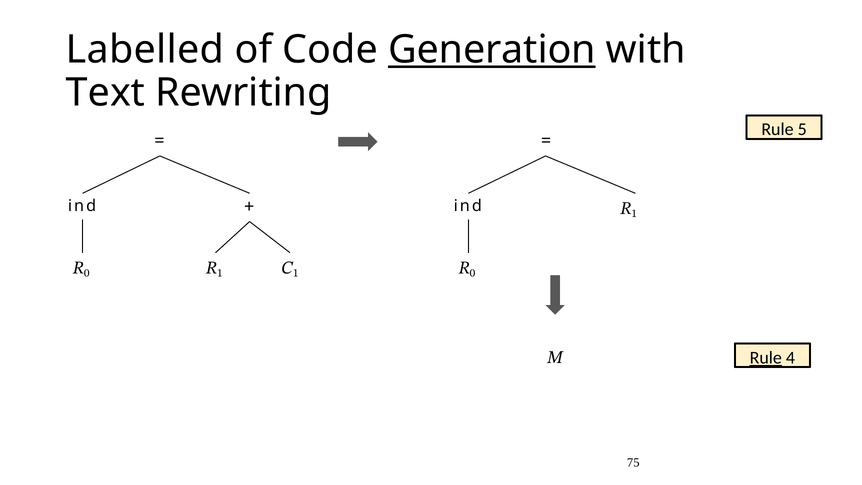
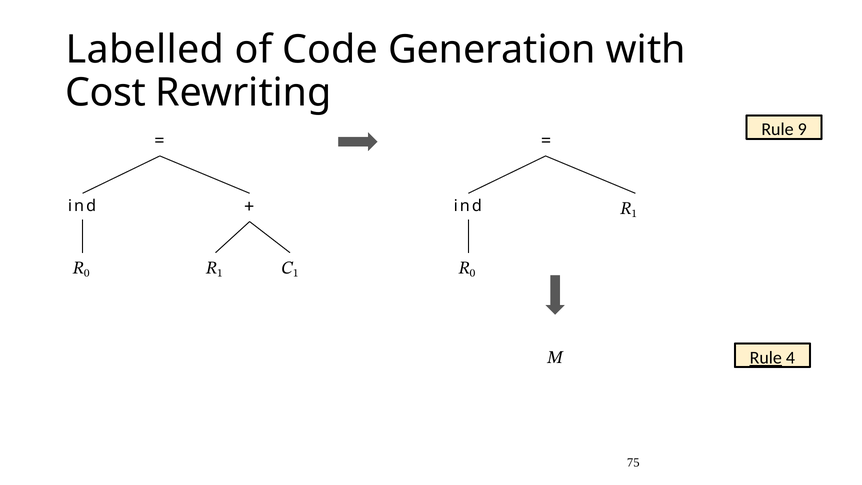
Generation underline: present -> none (492, 50)
Text: Text -> Cost (106, 92)
5: 5 -> 9 (802, 129)
